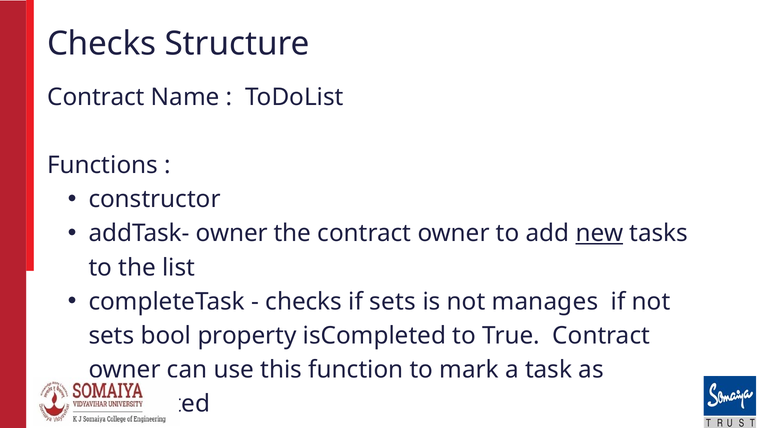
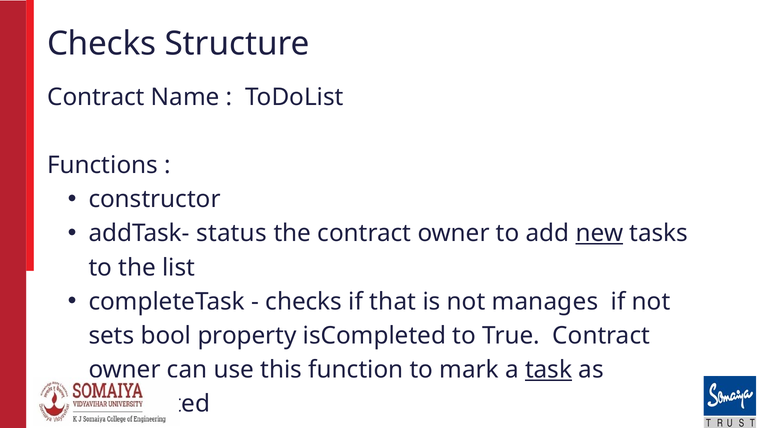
addTask- owner: owner -> status (232, 234)
if sets: sets -> that (393, 302)
task underline: none -> present (549, 370)
